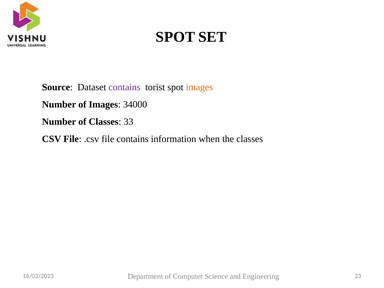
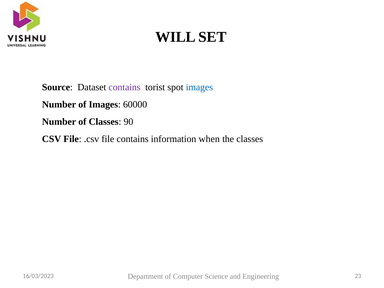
SPOT: SPOT -> WILL (175, 37)
images colour: orange -> blue (199, 87)
34000: 34000 -> 60000 (135, 104)
33: 33 -> 90 (128, 122)
